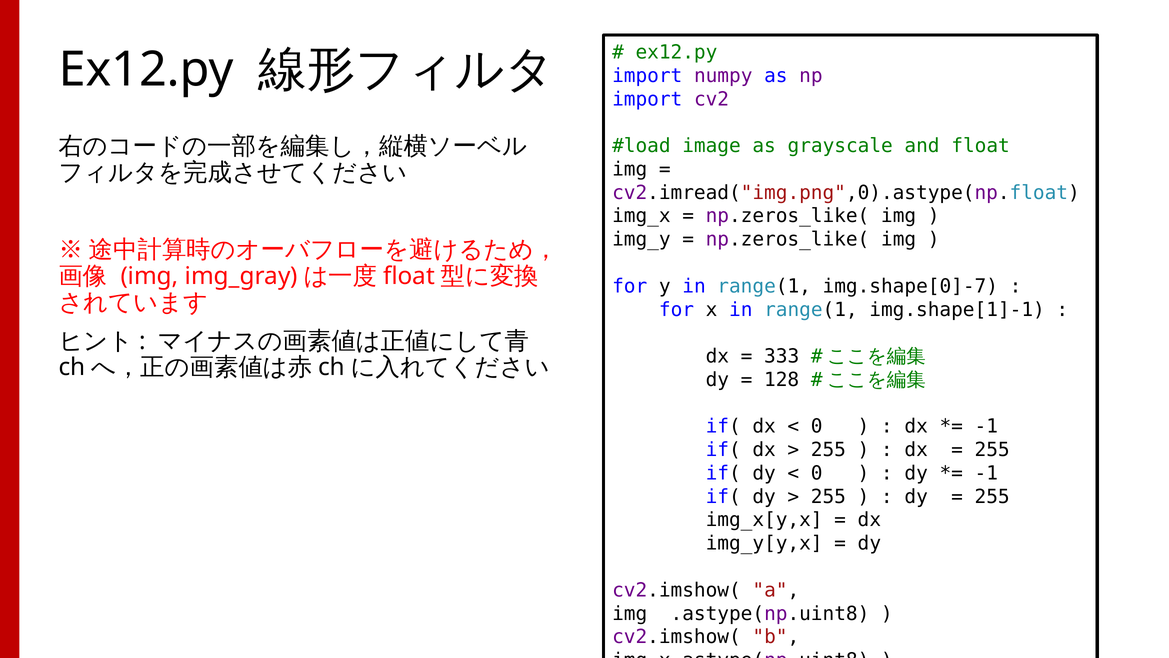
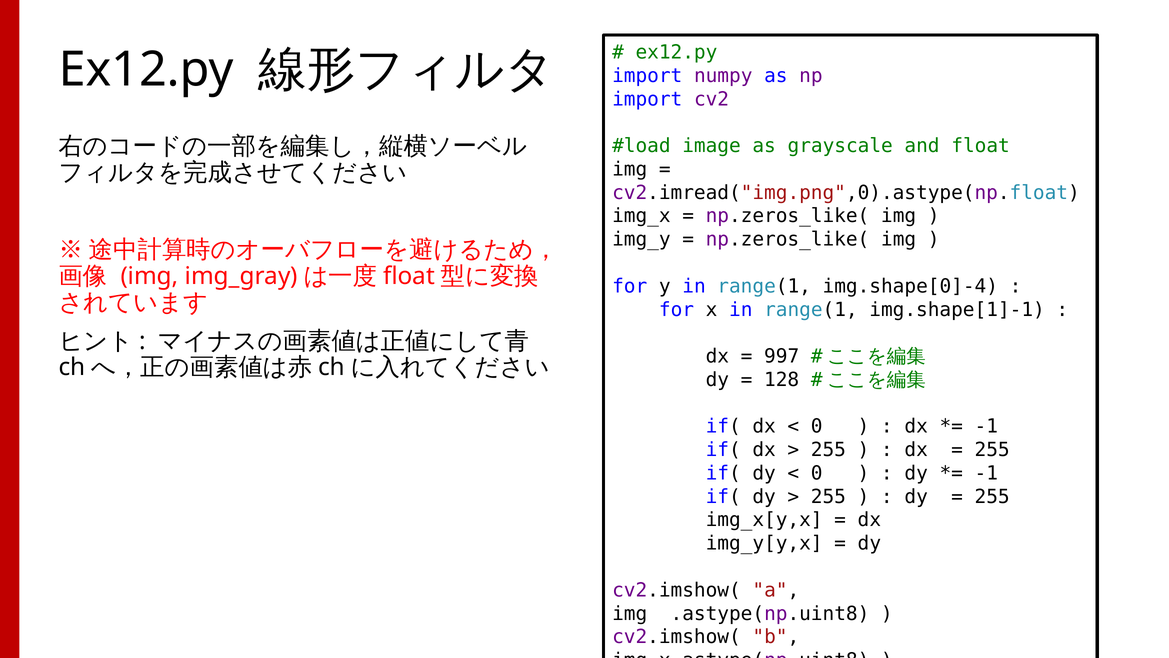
img.shape[0]-7: img.shape[0]-7 -> img.shape[0]-4 (910, 286)
333: 333 -> 997 (782, 356)
